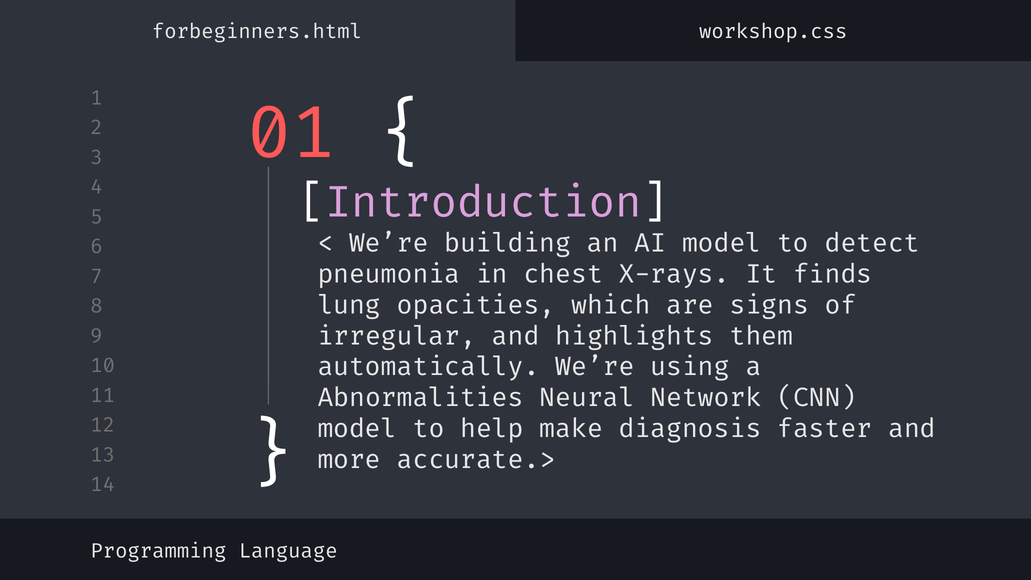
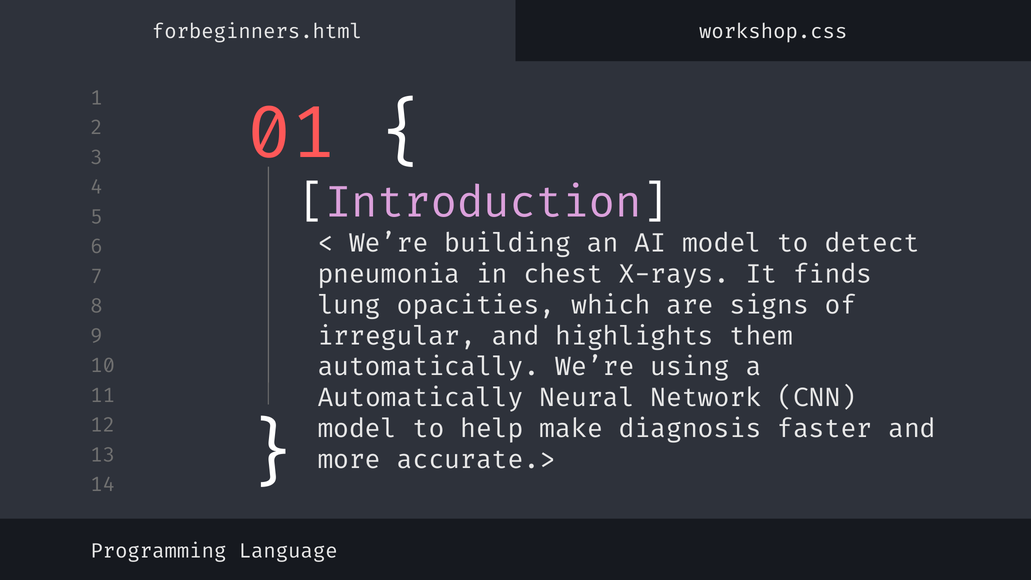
Abnormalities: Abnormalities -> Automatically (421, 398)
